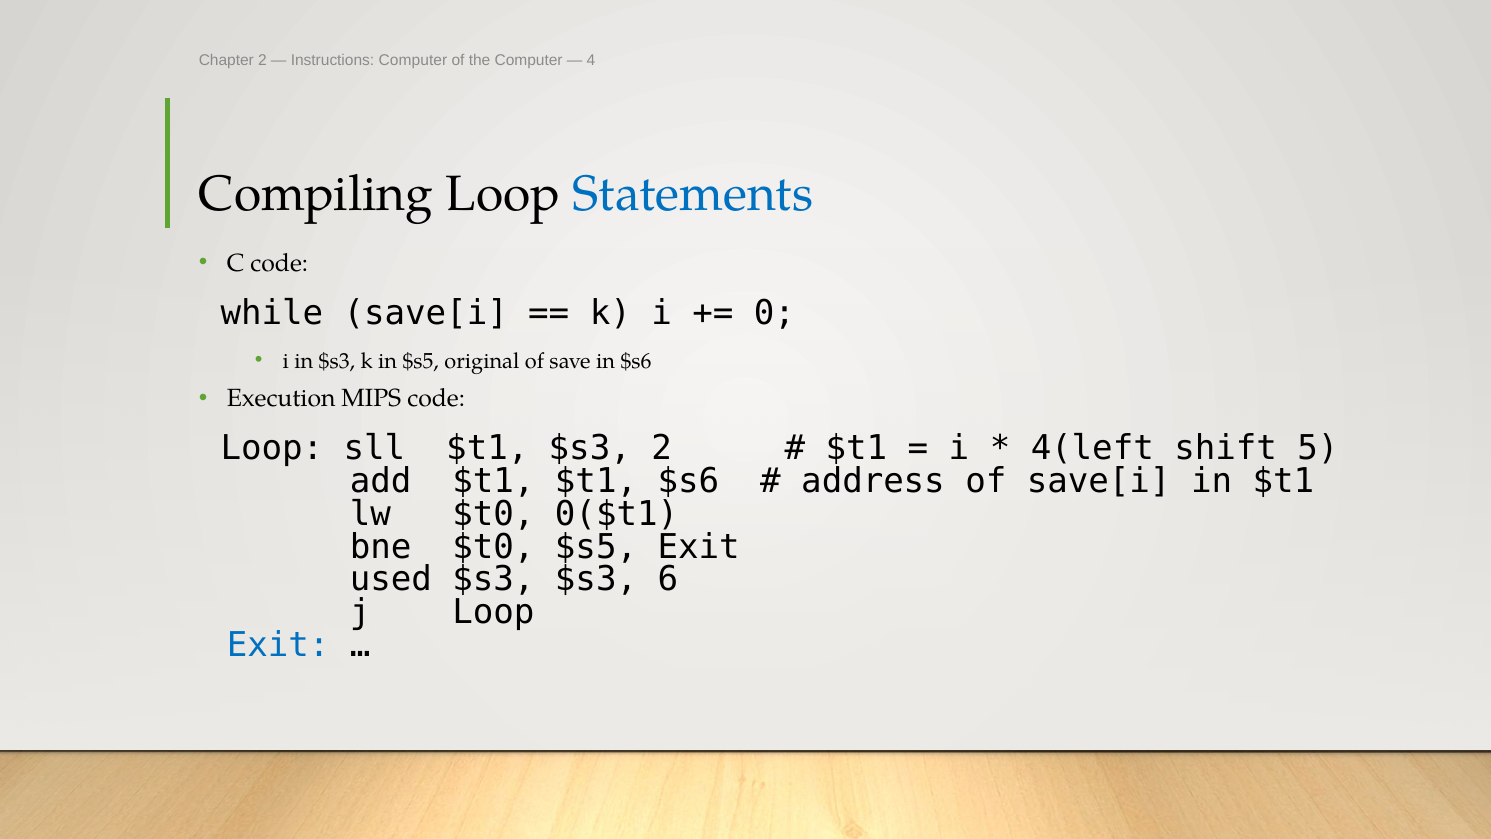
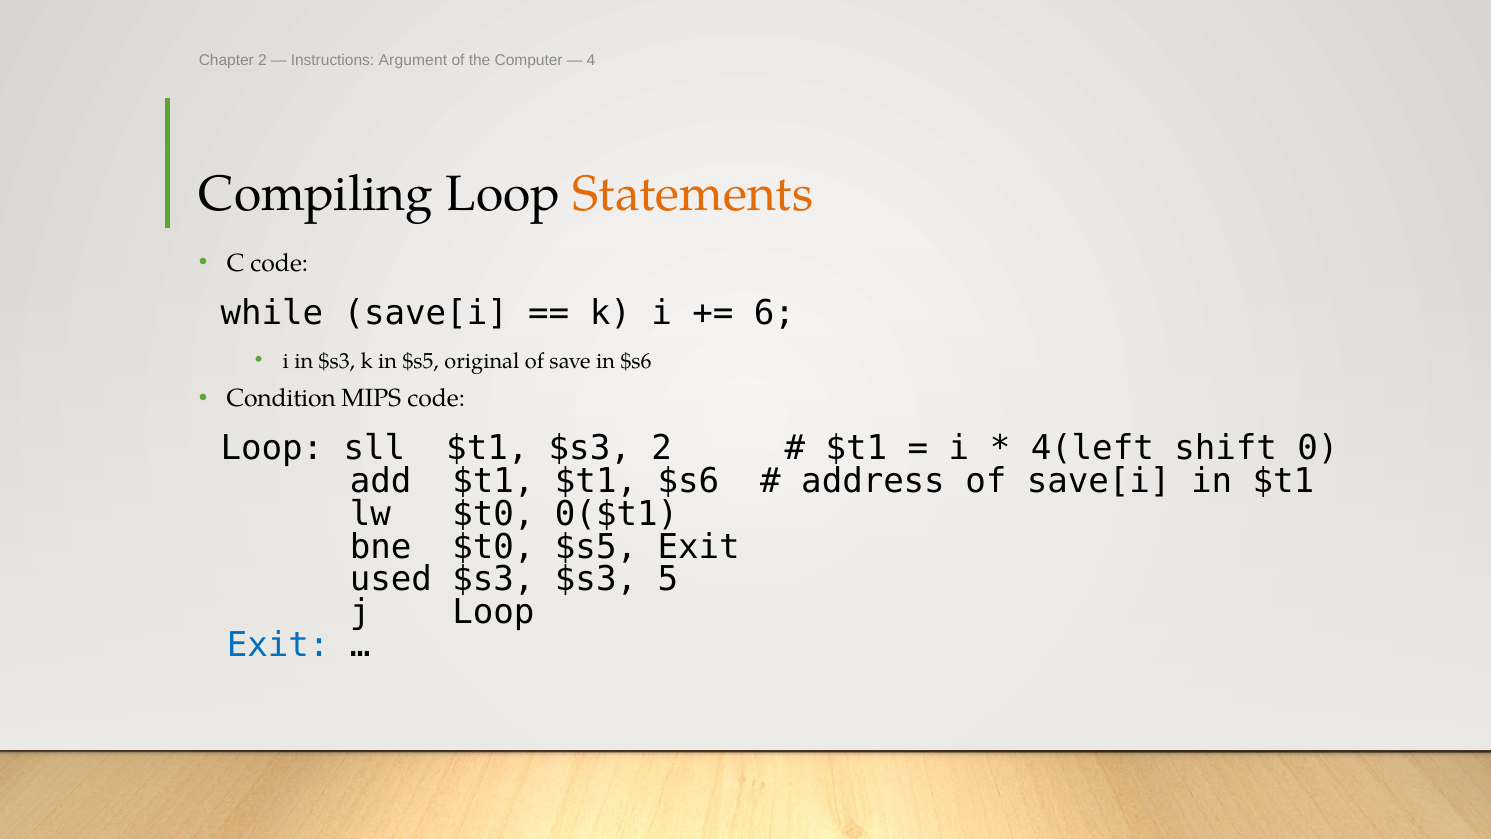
Instructions Computer: Computer -> Argument (413, 60)
Statements colour: blue -> orange (693, 194)
0: 0 -> 6 (774, 313)
Execution: Execution -> Condition (281, 399)
5: 5 -> 0 (1318, 448)
6: 6 -> 5 (668, 579)
